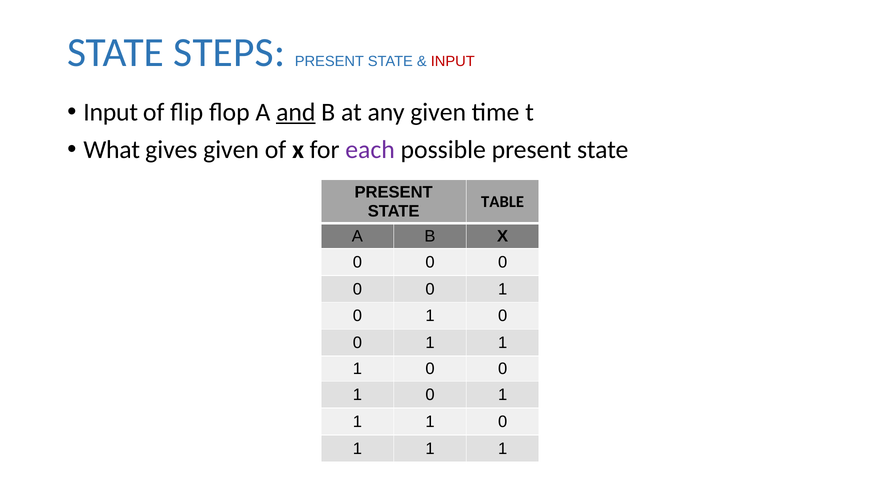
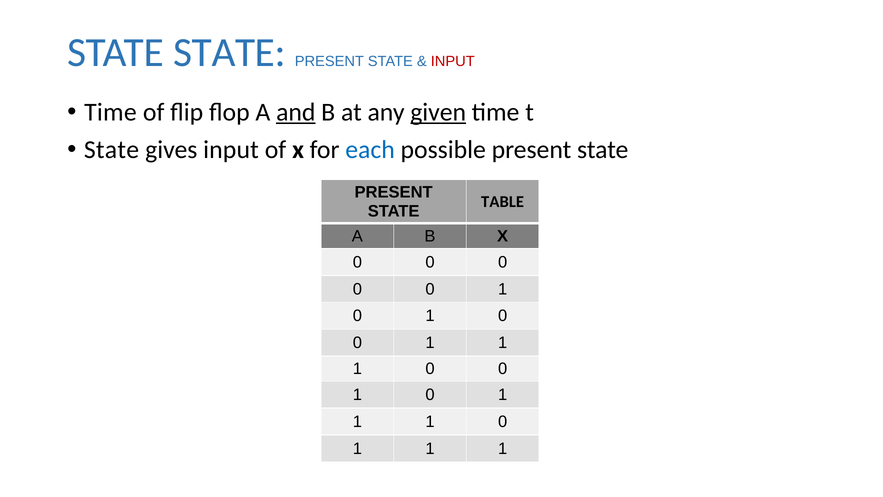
STATE STEPS: STEPS -> STATE (230, 52)
Input: Input -> Time (110, 112)
given underline: none -> present (438, 112)
What: What -> State (111, 150)
gives given: given -> input (231, 150)
each colour: purple -> blue (370, 150)
